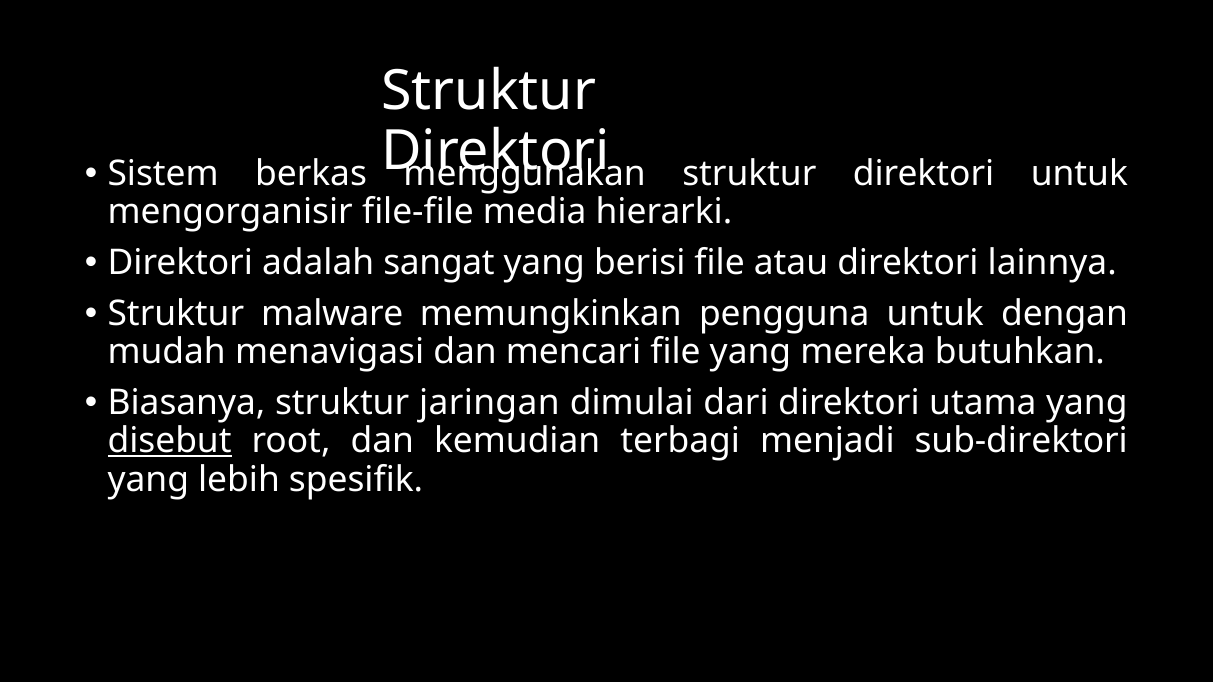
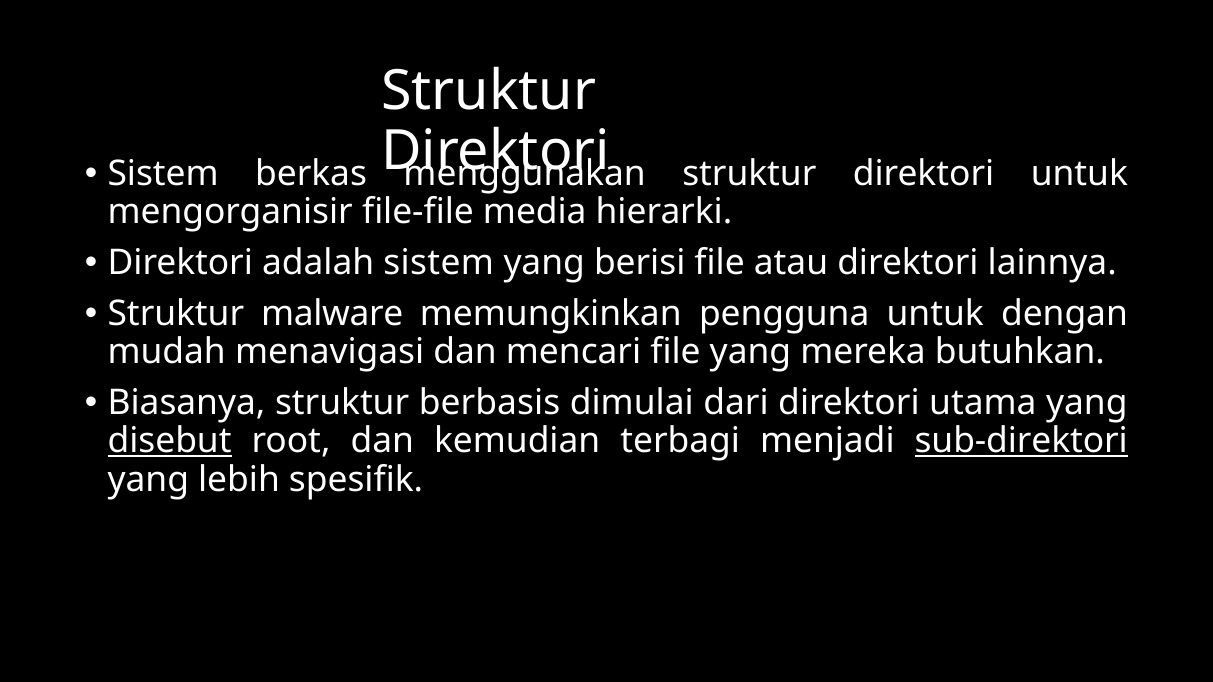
adalah sangat: sangat -> sistem (439, 263)
jaringan: jaringan -> berbasis (490, 403)
sub-direktori underline: none -> present (1021, 441)
